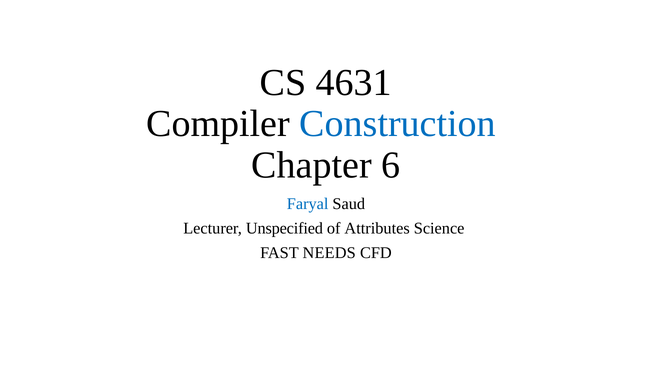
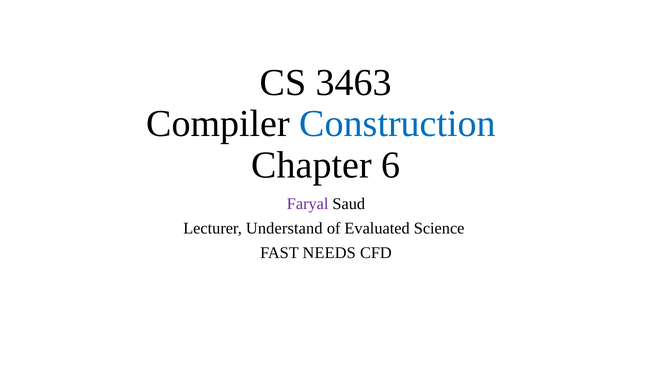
4631: 4631 -> 3463 (354, 83)
Faryal colour: blue -> purple (308, 204)
Unspecified: Unspecified -> Understand (284, 228)
Attributes: Attributes -> Evaluated (377, 228)
